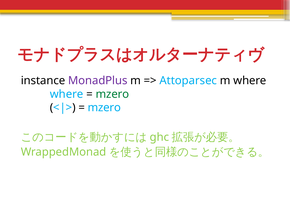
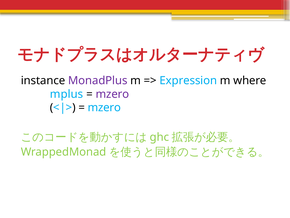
Attoparsec: Attoparsec -> Expression (188, 80)
where: where -> mplus (67, 94)
mzero colour: green -> purple (112, 94)
